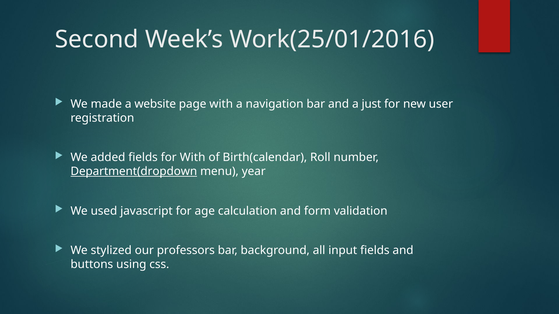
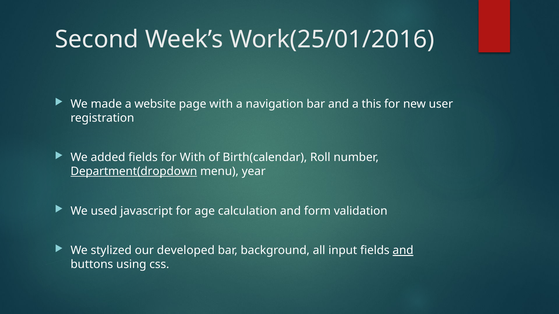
just: just -> this (371, 104)
professors: professors -> developed (186, 251)
and underline: none -> present (403, 251)
